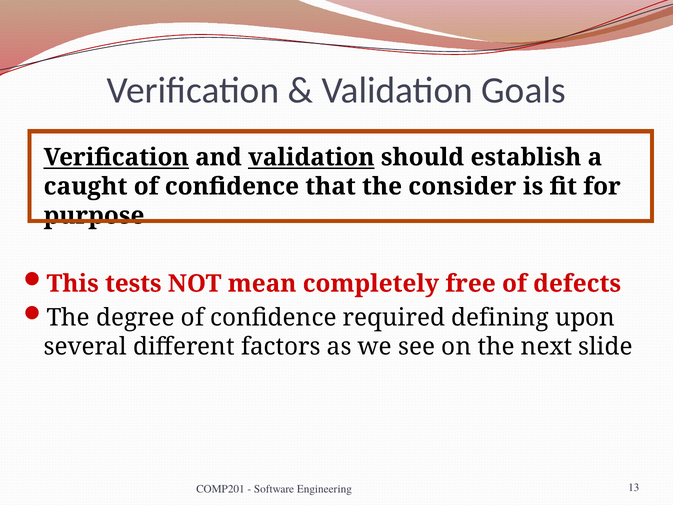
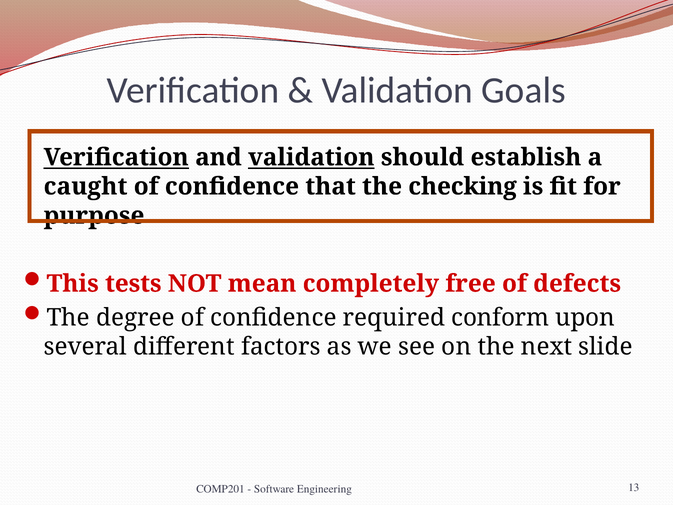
consider: consider -> checking (463, 186)
defining: defining -> conform (500, 318)
